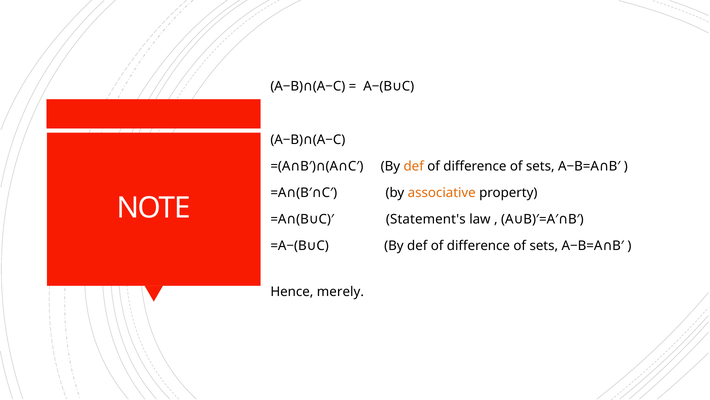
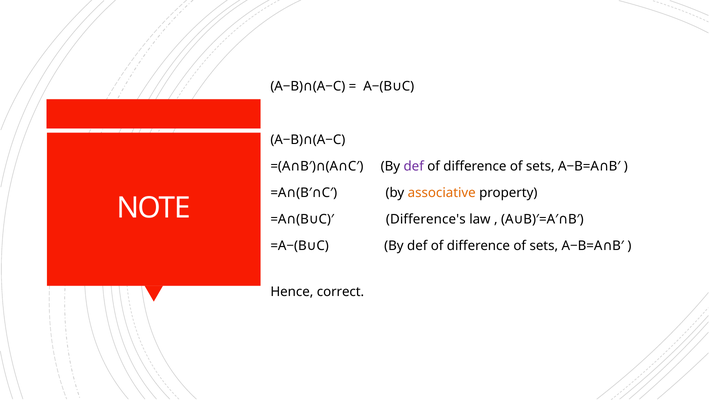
def colour: orange -> purple (414, 166)
Statement's: Statement's -> Difference's (426, 219)
merely: merely -> correct (340, 291)
